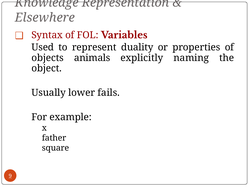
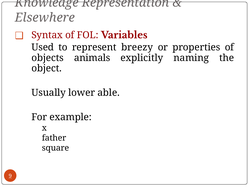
duality: duality -> breezy (137, 47)
fails: fails -> able (109, 93)
